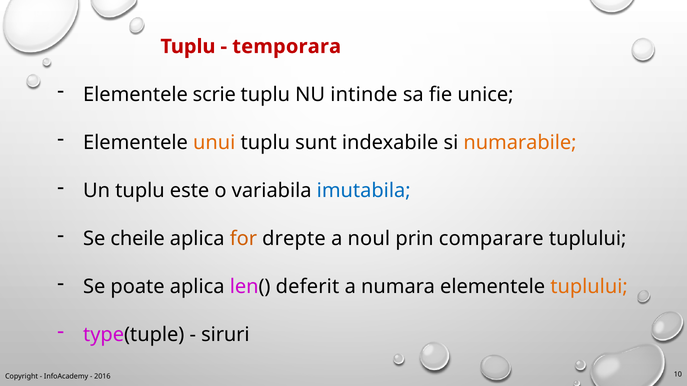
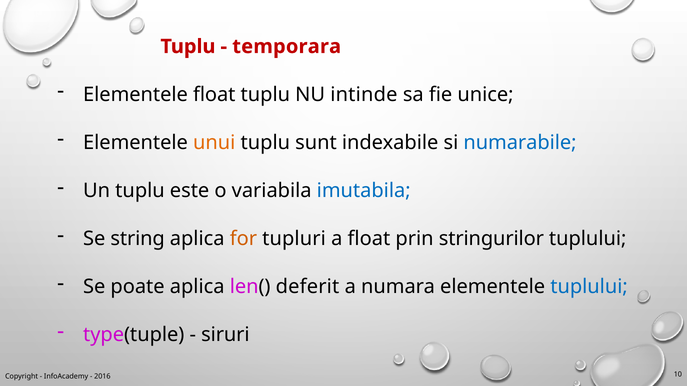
Elementele scrie: scrie -> float (214, 95)
numarabile colour: orange -> blue (520, 143)
cheile: cheile -> string (138, 239)
drepte: drepte -> tupluri (294, 239)
a noul: noul -> float (369, 239)
comparare: comparare -> stringurilor (491, 239)
tuplului colour: orange -> blue (589, 287)
